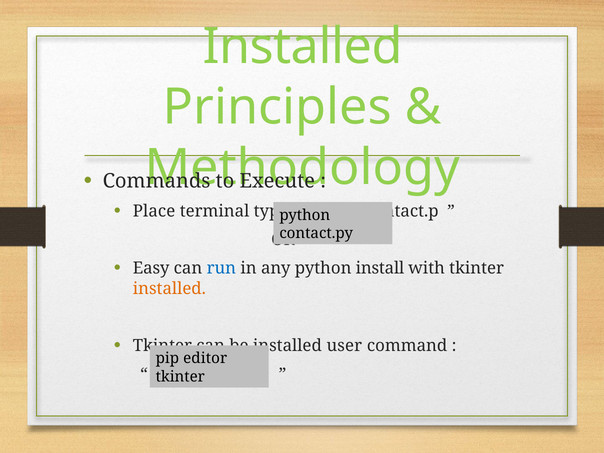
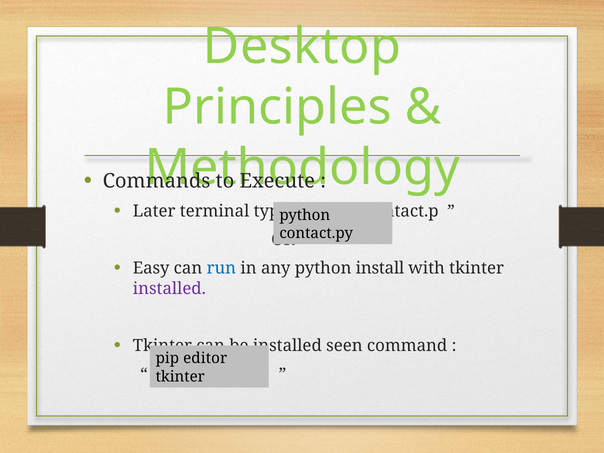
Installed: Installed -> Desktop (302, 47)
Place: Place -> Later (154, 211)
installed colour: orange -> purple (169, 289)
user: user -> seen (344, 346)
